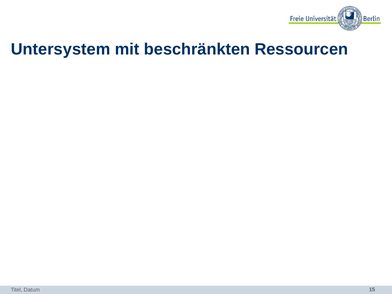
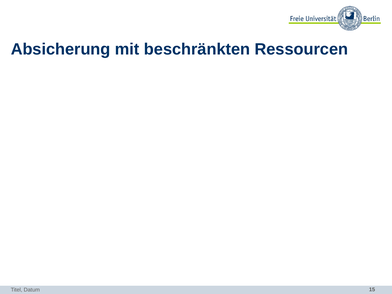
Untersystem: Untersystem -> Absicherung (61, 49)
